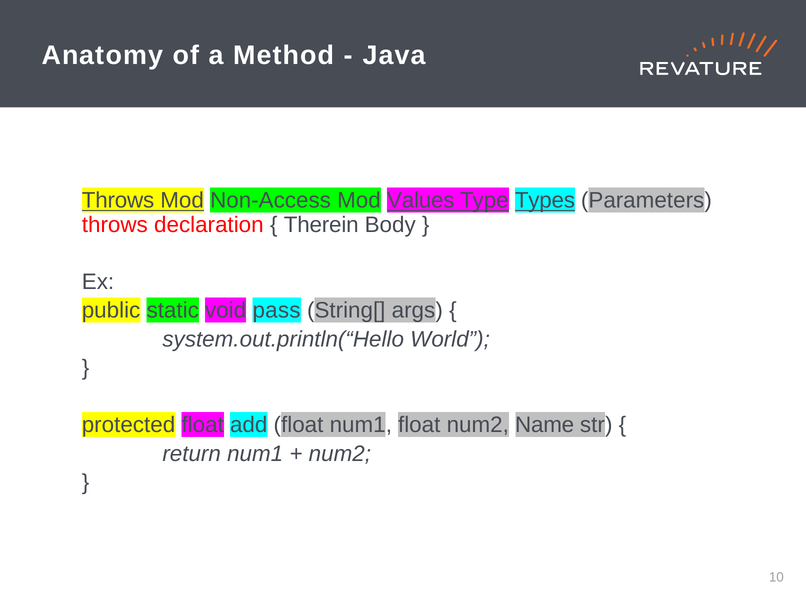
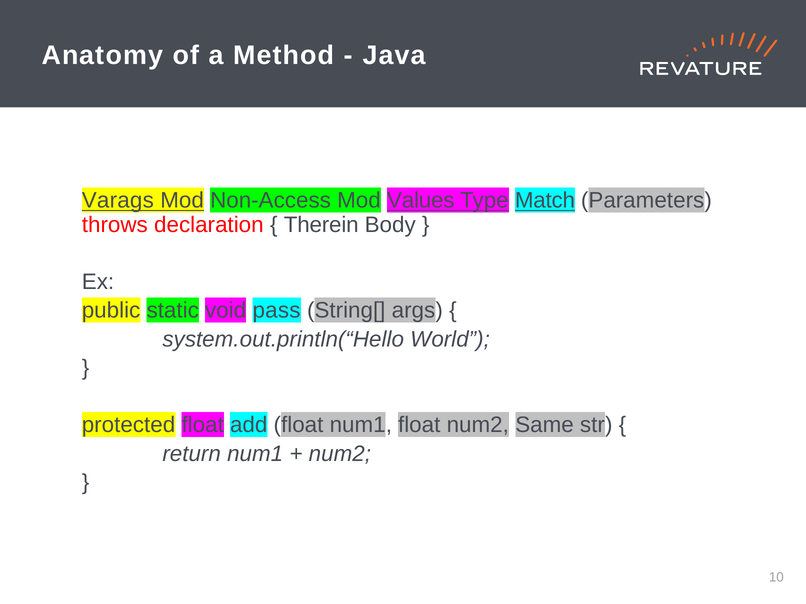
Throws: Throws -> Varags (118, 201)
Types: Types -> Match (545, 201)
Name: Name -> Same (545, 425)
